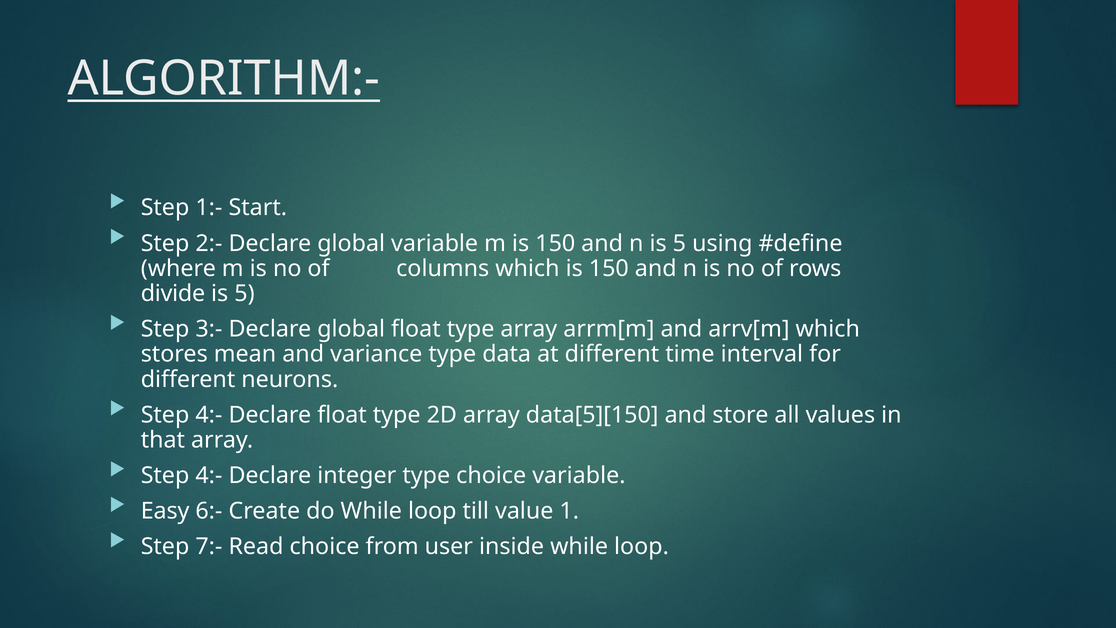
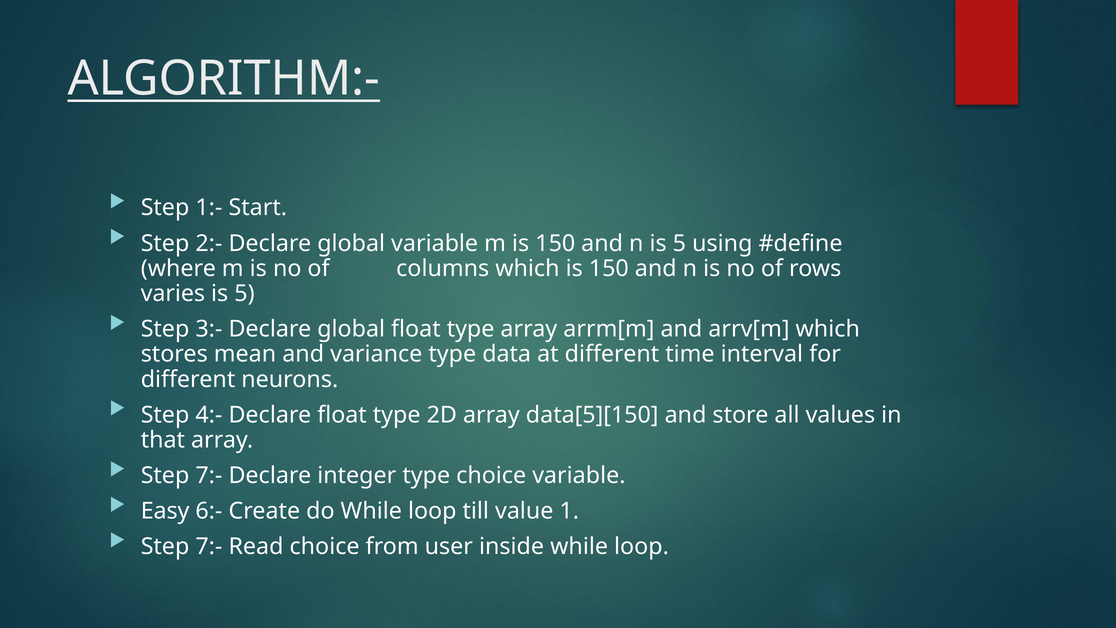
divide: divide -> varies (173, 293)
4:-: 4:- -> 7:- (209, 475)
